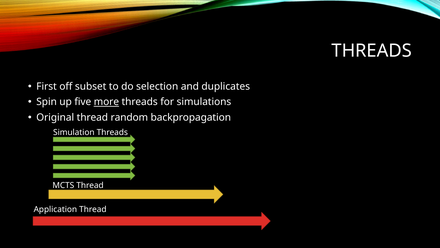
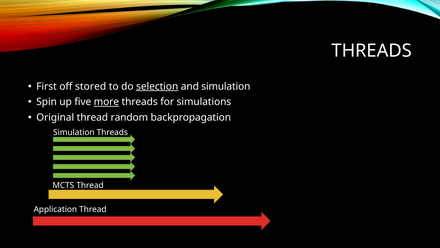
subset: subset -> stored (91, 86)
selection underline: none -> present (157, 86)
and duplicates: duplicates -> simulation (226, 86)
